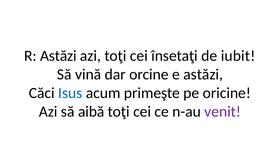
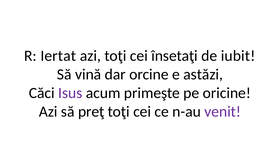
R Astăzi: Astăzi -> Iertat (58, 56)
Isus colour: blue -> purple (70, 93)
aibă: aibă -> preţ (91, 112)
